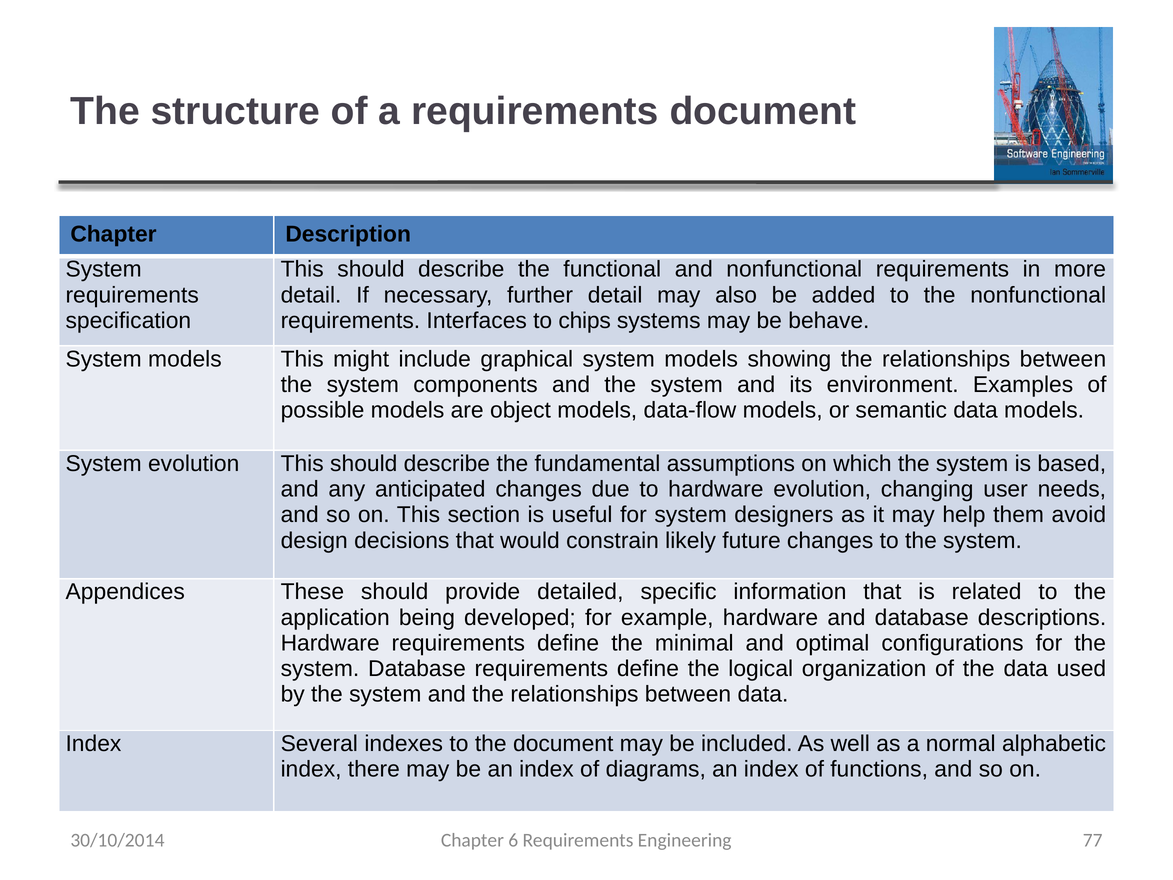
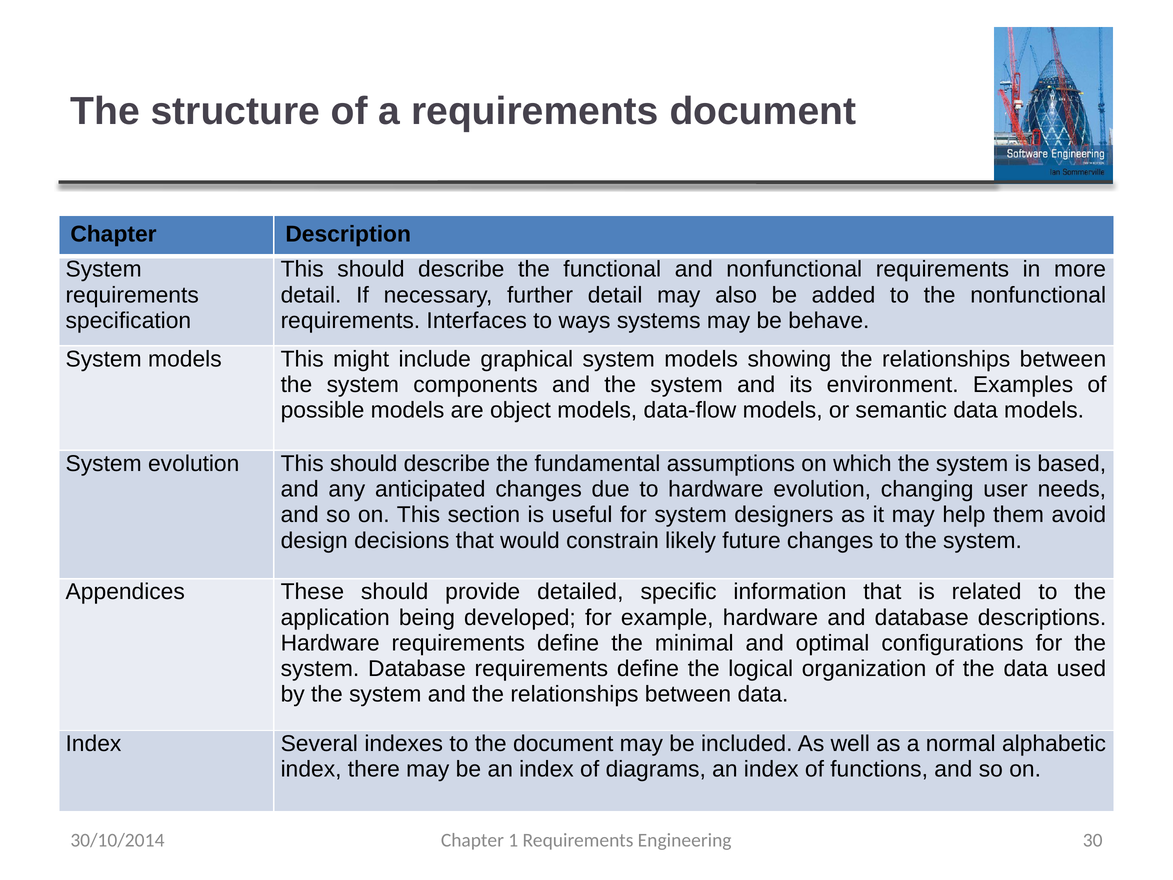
chips: chips -> ways (585, 321)
6: 6 -> 1 (513, 840)
77: 77 -> 30 (1093, 840)
